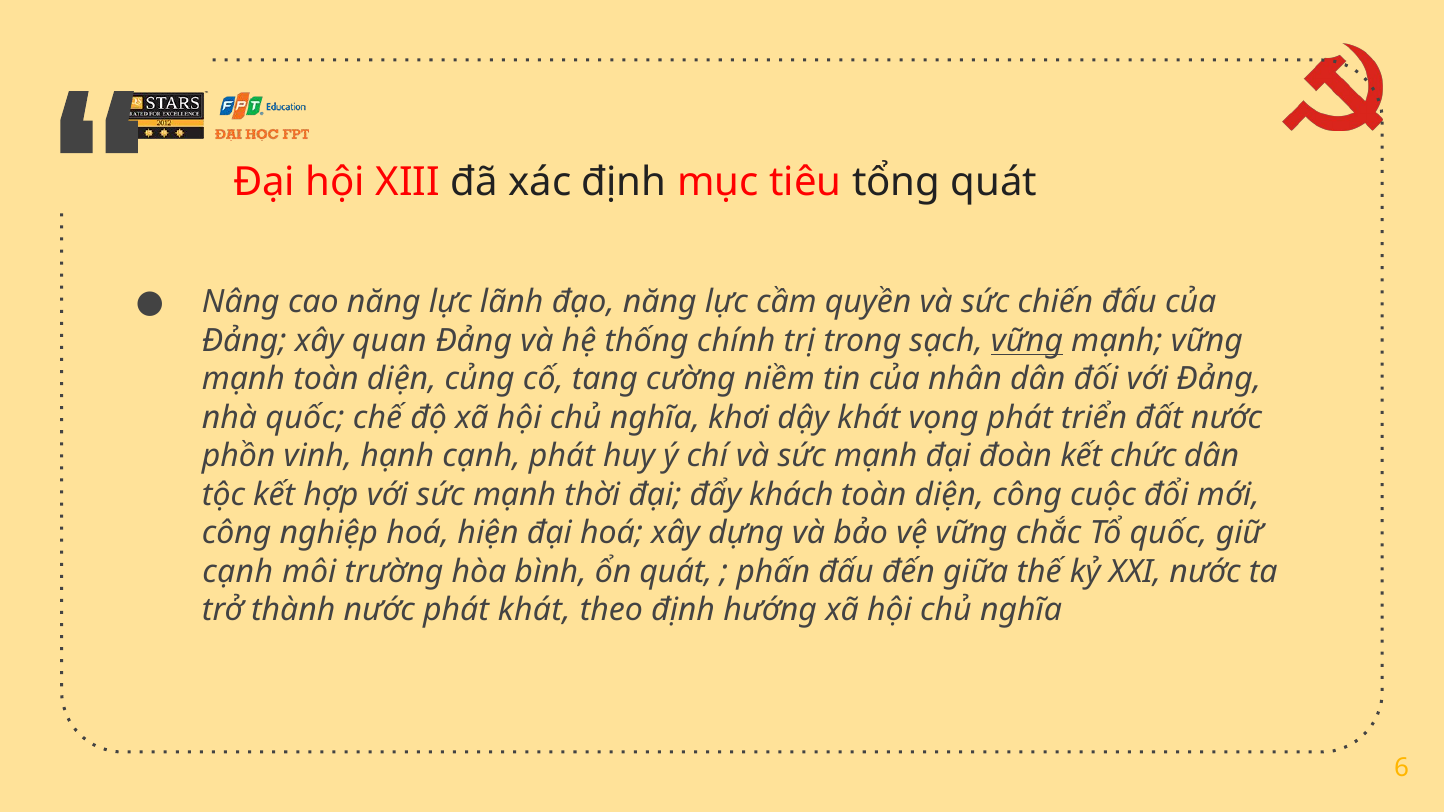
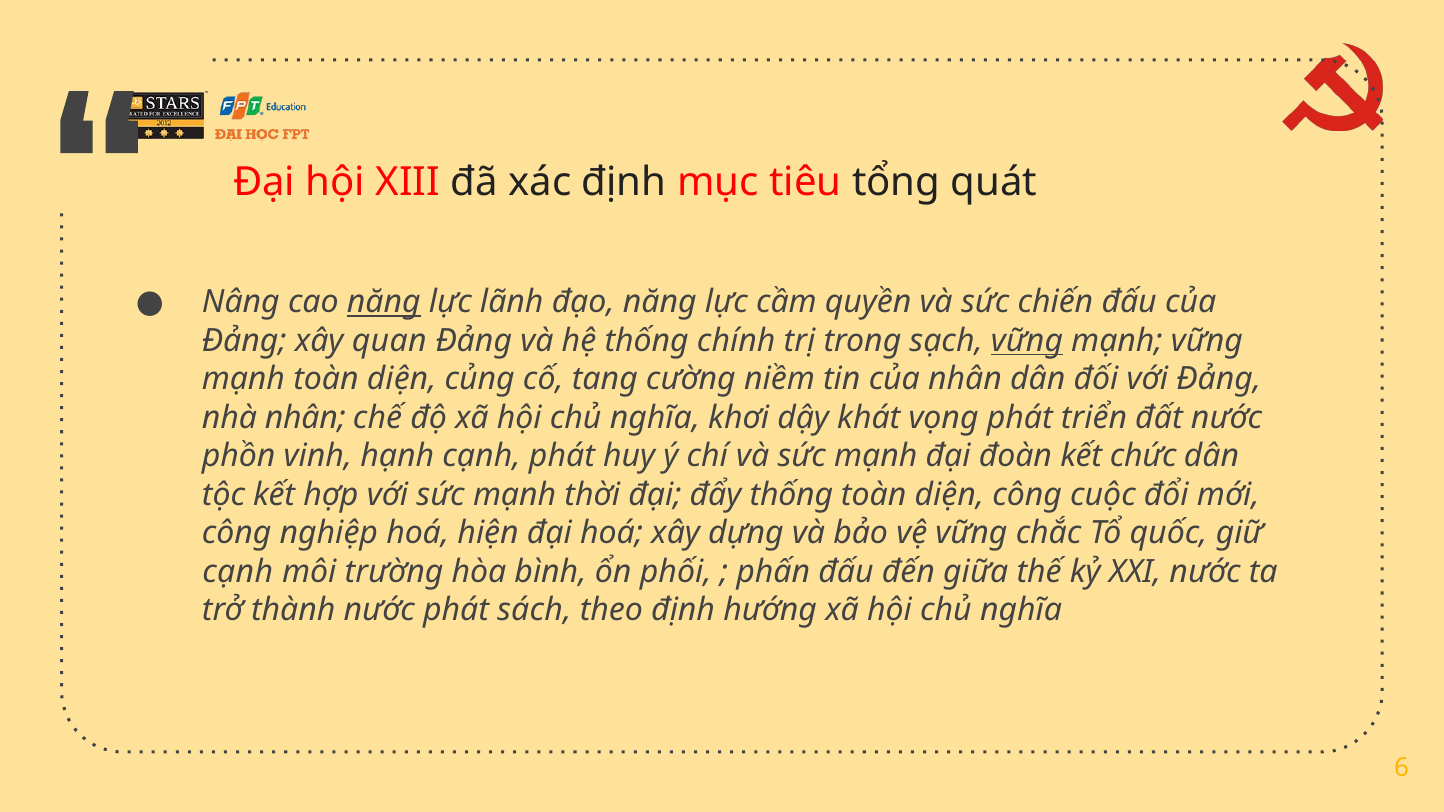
năng underline: none -> present (384, 302)
nhà quốc: quốc -> nhân (305, 418)
đẩy khách: khách -> thống (791, 495)
ổn quát: quát -> phối (676, 572)
phát khát: khát -> sách (534, 610)
